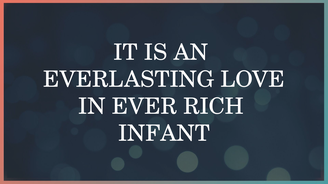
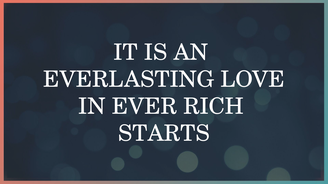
INFANT: INFANT -> STARTS (164, 134)
